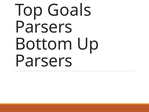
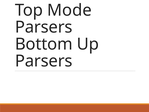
Goals: Goals -> Mode (69, 10)
